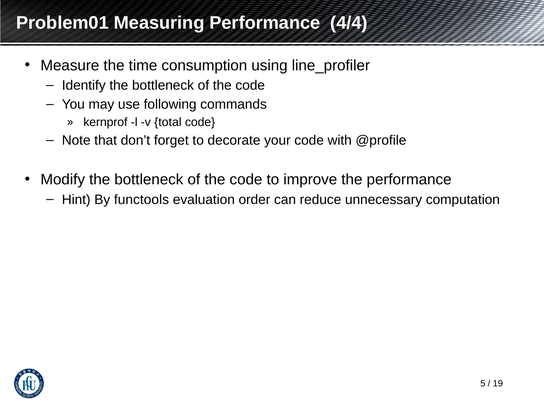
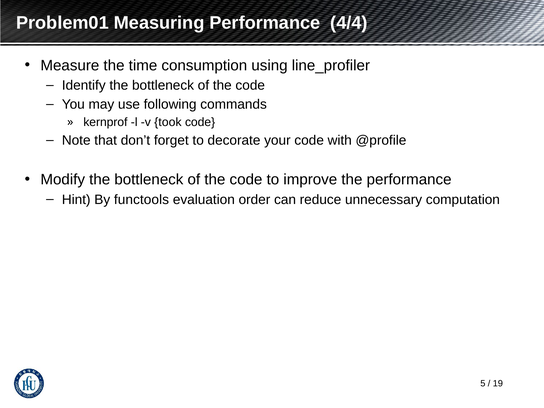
total: total -> took (168, 122)
